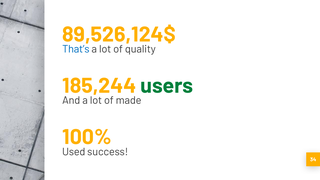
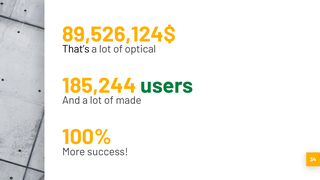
That’s colour: blue -> black (76, 49)
quality: quality -> optical (140, 49)
Used: Used -> More (74, 152)
